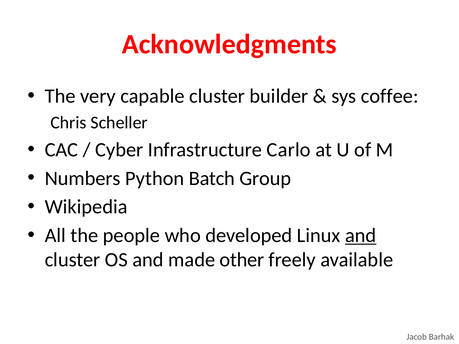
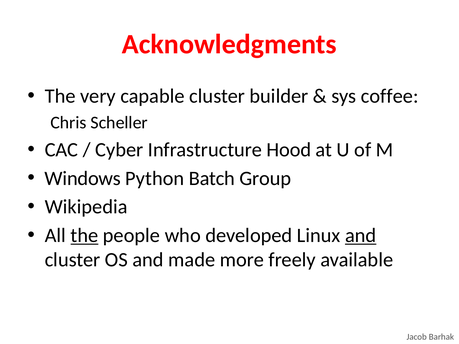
Carlo: Carlo -> Hood (289, 150)
Numbers: Numbers -> Windows (83, 178)
the underline: none -> present (84, 236)
other: other -> more (242, 260)
